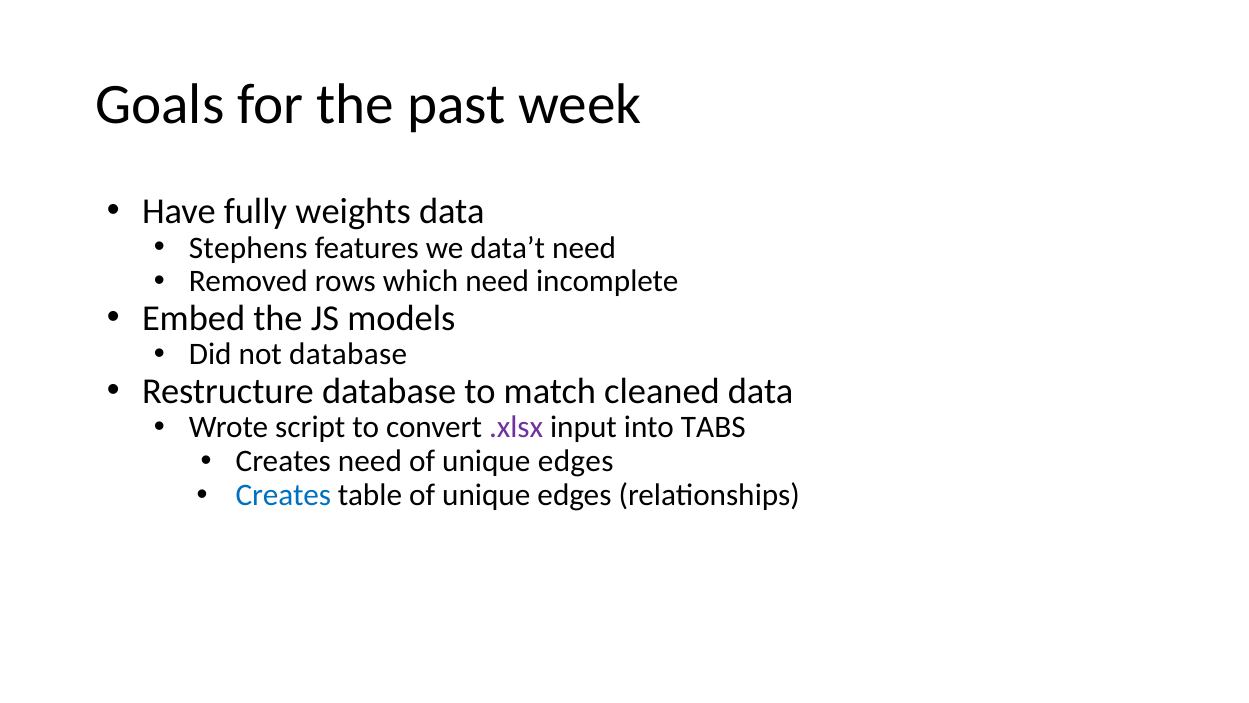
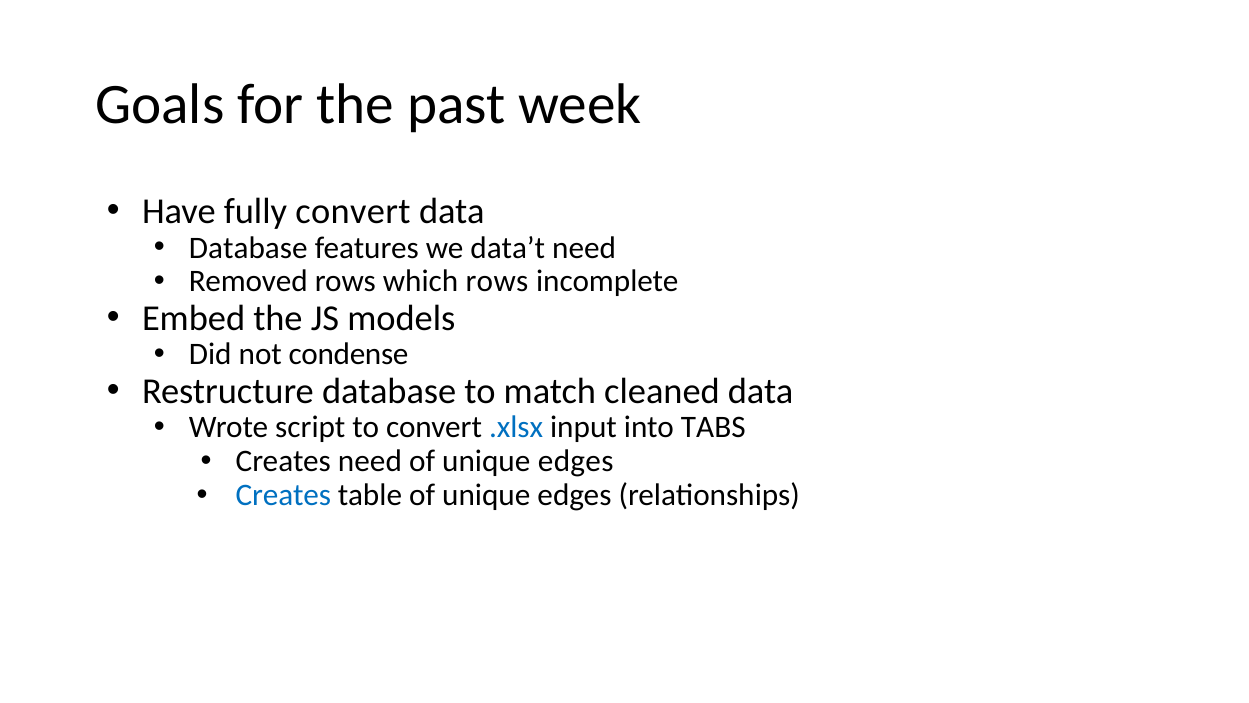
fully weights: weights -> convert (353, 211)
Stephens: Stephens -> Database (248, 248)
which need: need -> rows (497, 281)
not database: database -> condense (349, 354)
.xlsx colour: purple -> blue (516, 427)
